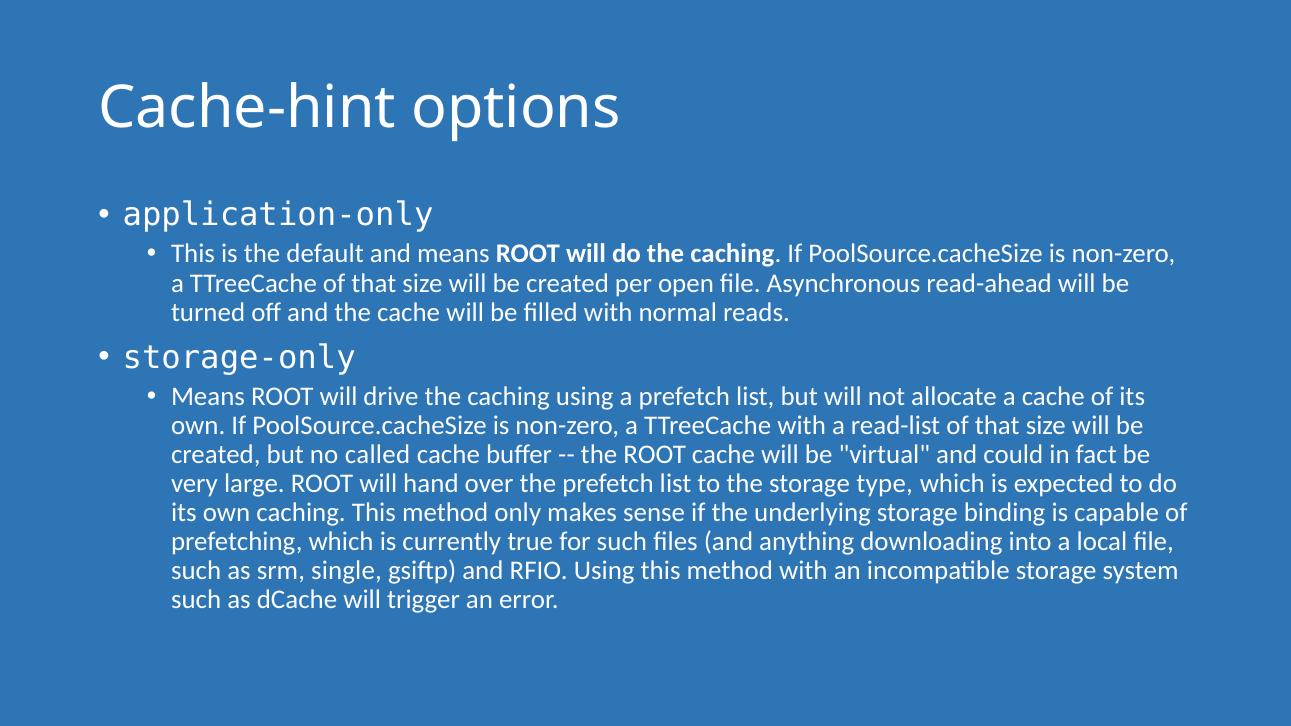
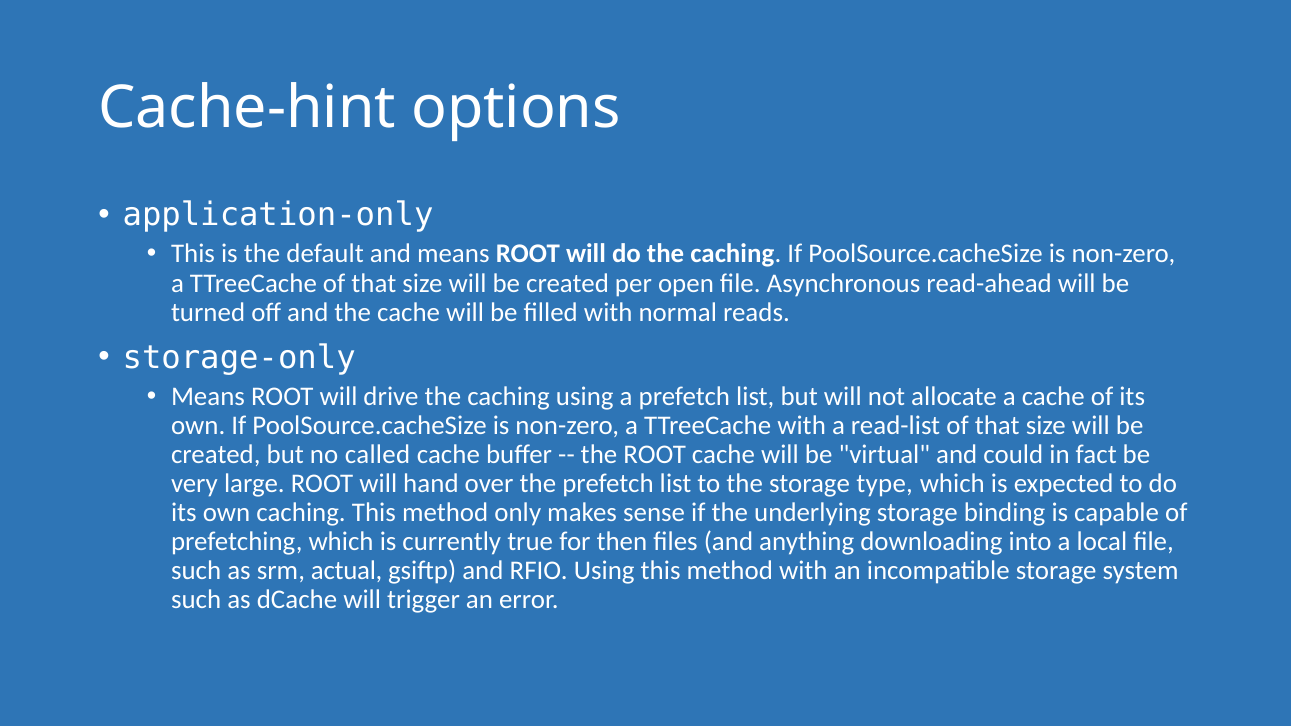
for such: such -> then (622, 542)
single: single -> actual (347, 571)
